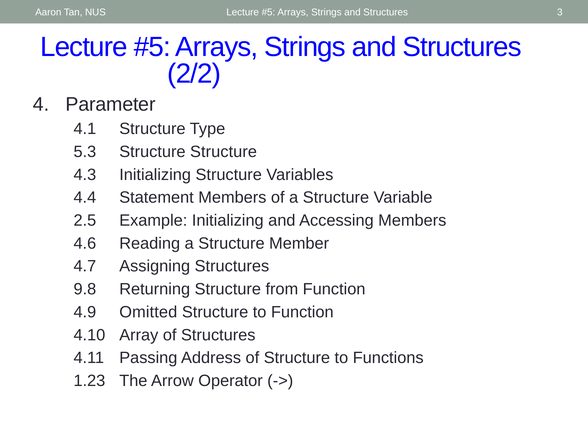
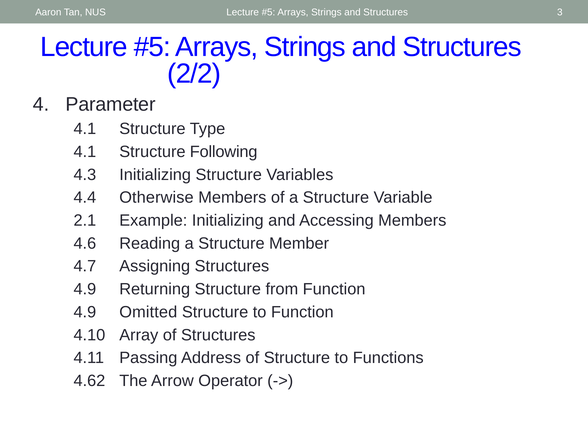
5.3: 5.3 -> 4.1 (85, 152)
Structure Structure: Structure -> Following (224, 152)
Statement: Statement -> Otherwise (156, 198)
2.5: 2.5 -> 2.1 (85, 220)
9.8: 9.8 -> 4.9 (85, 289)
1.23: 1.23 -> 4.62 (89, 381)
